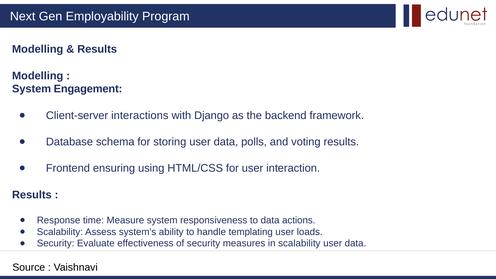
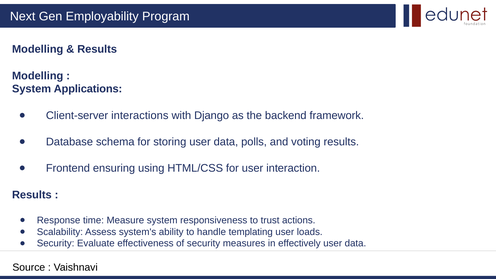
Engagement: Engagement -> Applications (88, 89)
to data: data -> trust (270, 220)
in scalability: scalability -> effectively (299, 243)
